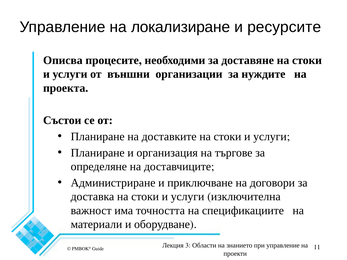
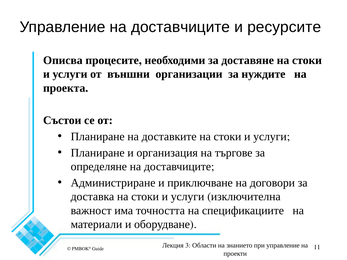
на локализиране: локализиране -> доставчиците (181, 27)
